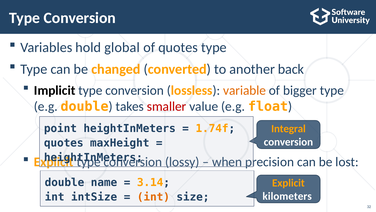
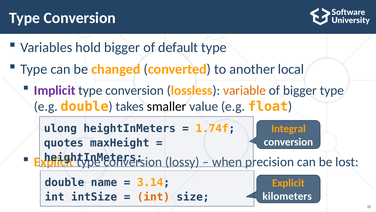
hold global: global -> bigger (122, 47)
of quotes: quotes -> default (178, 47)
back: back -> local (291, 69)
Implicit colour: black -> purple (55, 90)
smaller colour: red -> black (167, 106)
point: point -> ulong (60, 128)
